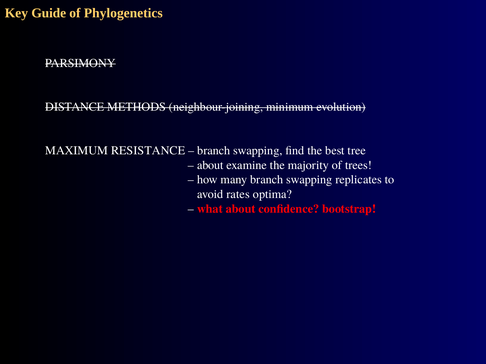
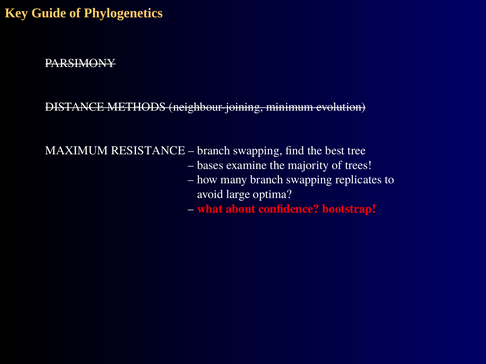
about: about -> bases (210, 165)
rates: rates -> large (238, 194)
